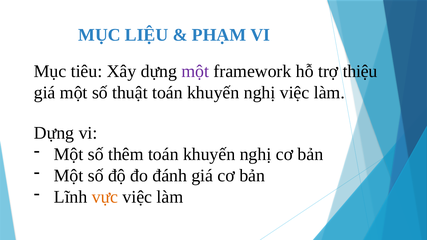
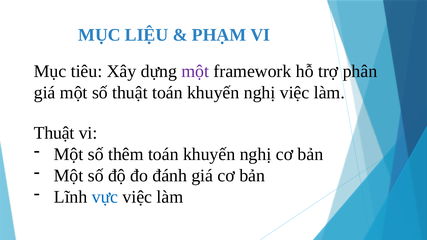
thiệu: thiệu -> phân (360, 71)
Dựng: Dựng -> Thuật (54, 133)
vực colour: orange -> blue (105, 197)
